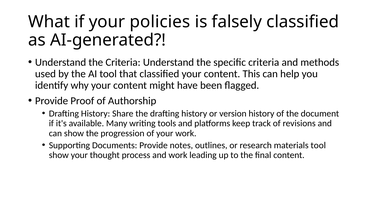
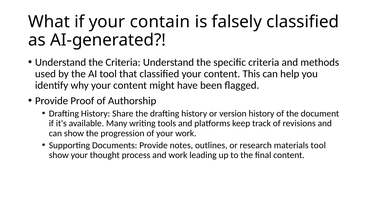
policies: policies -> contain (160, 22)
